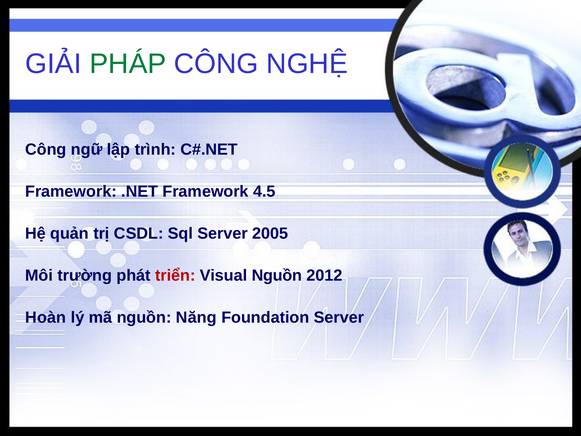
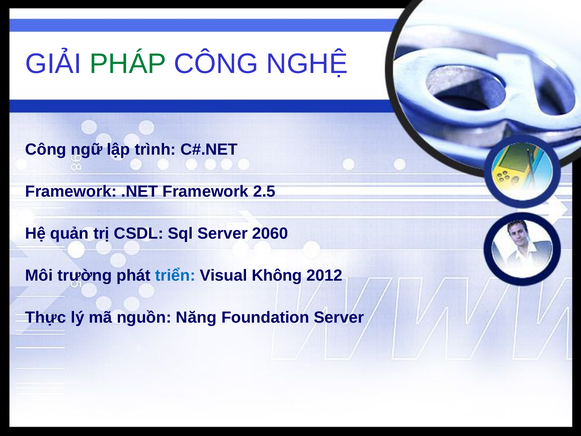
4.5: 4.5 -> 2.5 (264, 191)
2005: 2005 -> 2060 (270, 233)
triển colour: red -> blue (175, 275)
Visual Nguồn: Nguồn -> Không (277, 275)
Hoàn: Hoàn -> Thực (46, 317)
